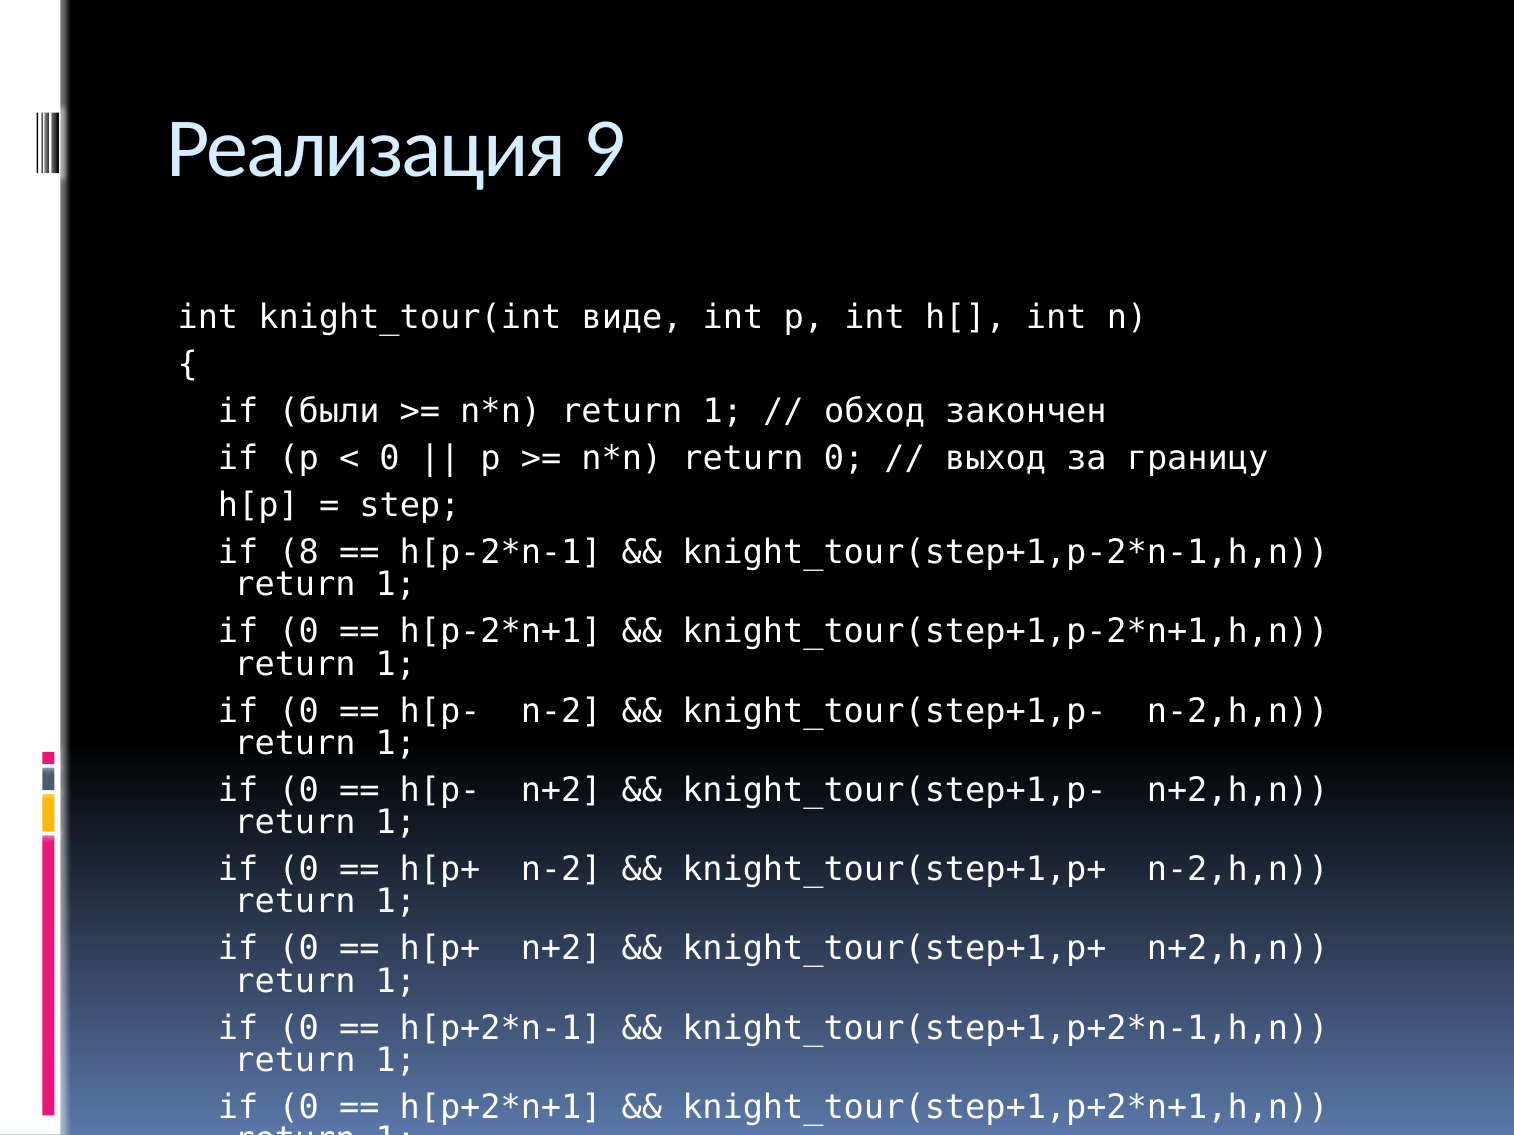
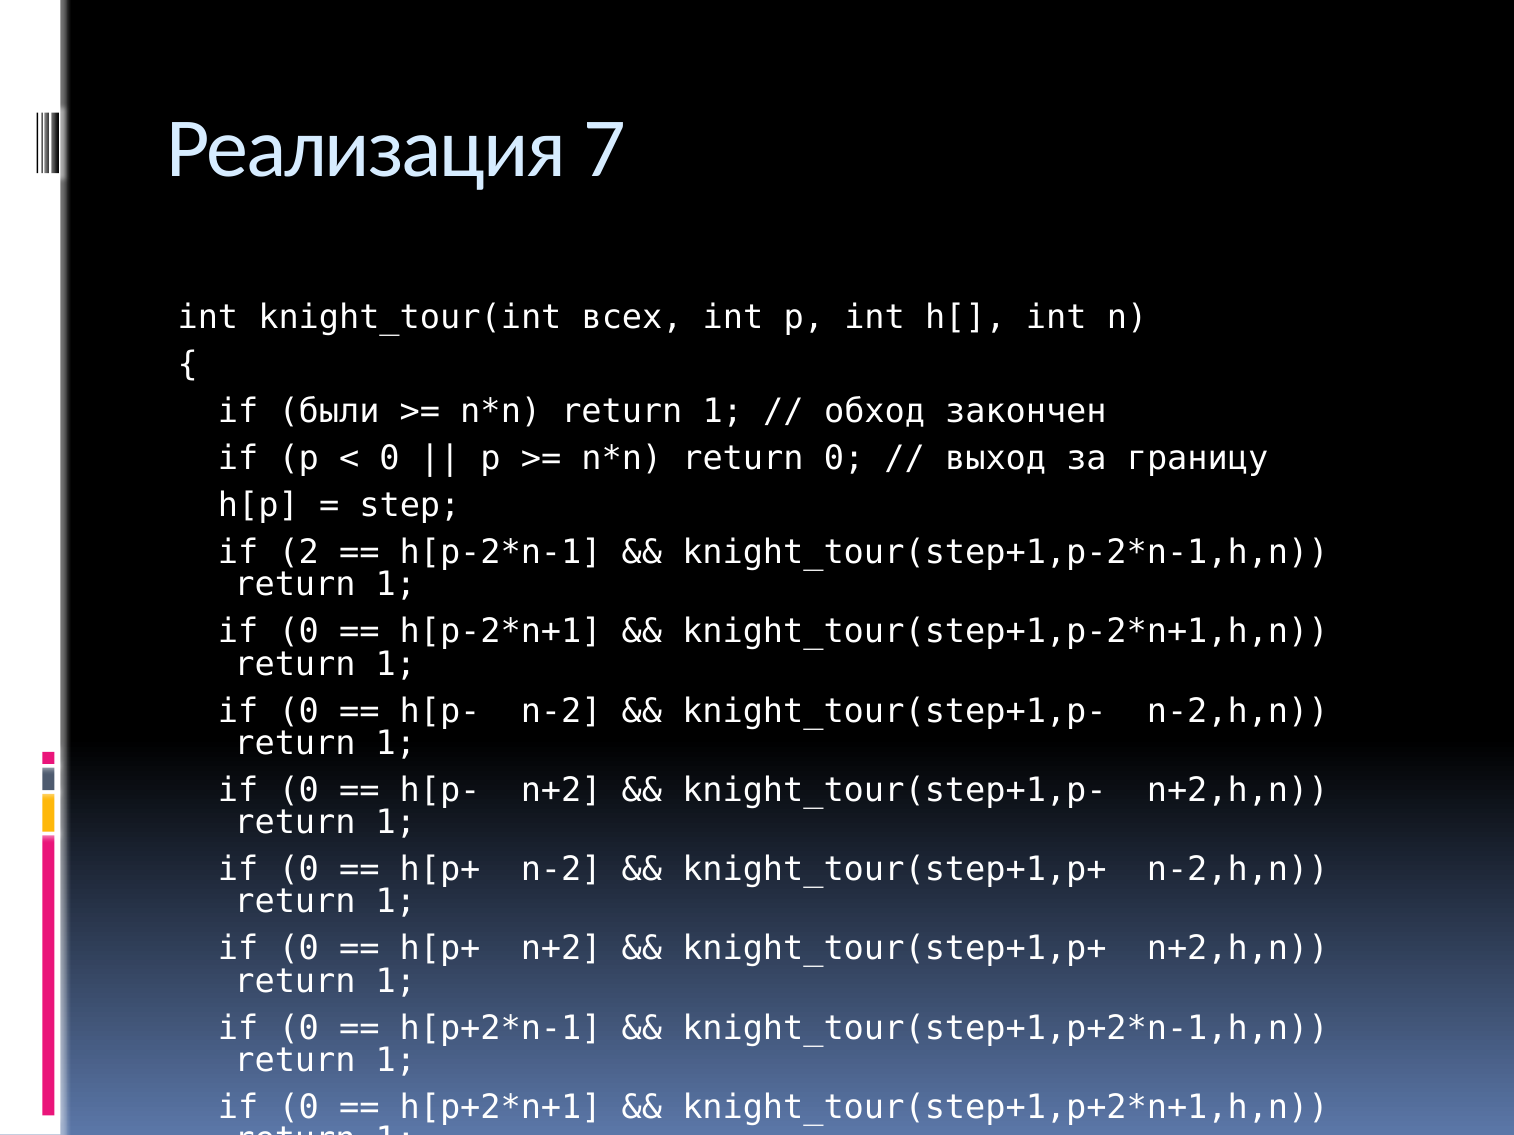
9: 9 -> 7 (605, 149)
виде: виде -> всех (632, 317)
8: 8 -> 2 (299, 553)
